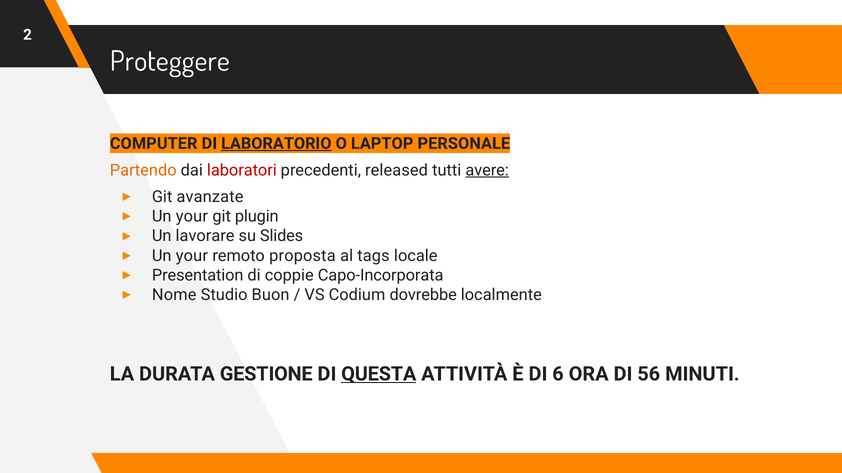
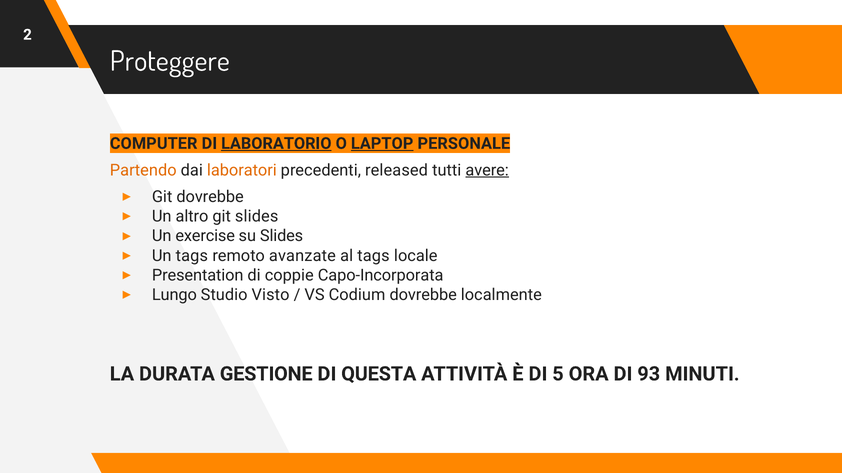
LAPTOP underline: none -> present (382, 144)
laboratori colour: red -> orange (242, 170)
Git avanzate: avanzate -> dovrebbe (210, 197)
your: your -> altro (192, 217)
git plugin: plugin -> slides (257, 217)
lavorare: lavorare -> exercise (205, 236)
your: your -> tags (192, 256)
proposta: proposta -> avanzate (302, 256)
Nome: Nome -> Lungo (174, 295)
Buon: Buon -> Visto (271, 295)
QUESTA underline: present -> none (379, 374)
6: 6 -> 5 (558, 374)
56: 56 -> 93 (649, 374)
